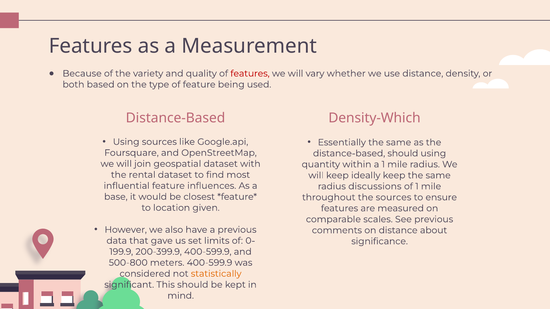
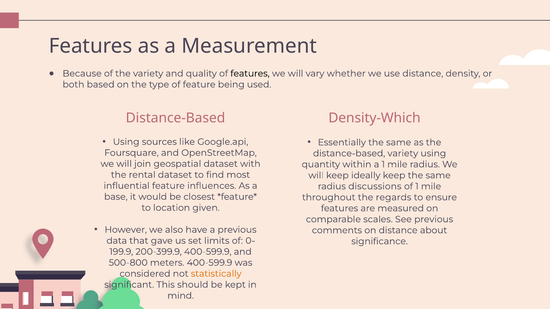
features colour: red -> black (250, 74)
distance-based should: should -> variety (403, 154)
the sources: sources -> regards (394, 198)
